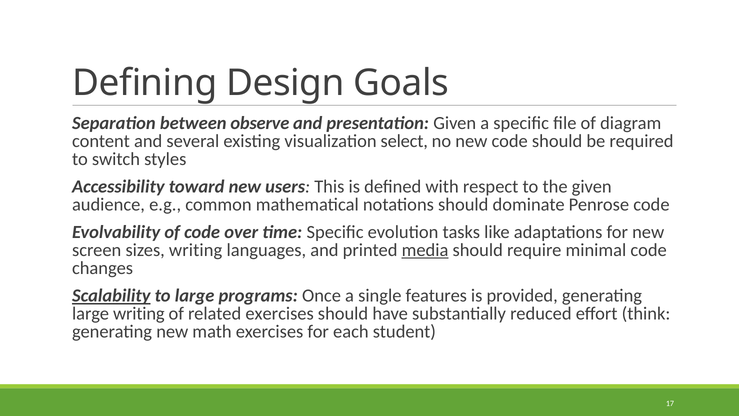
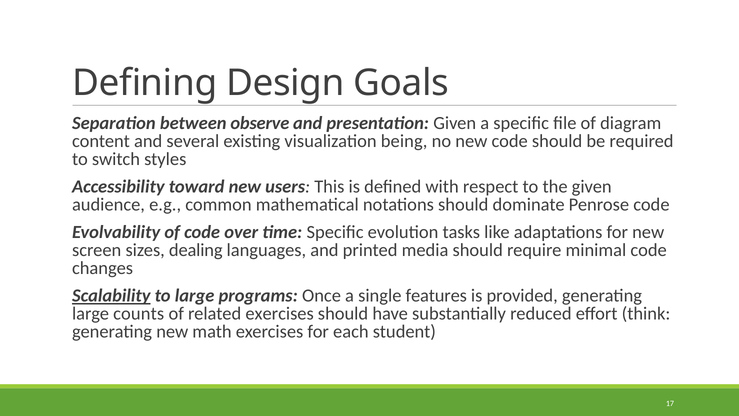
select: select -> being (404, 141)
sizes writing: writing -> dealing (196, 250)
media underline: present -> none (425, 250)
large writing: writing -> counts (139, 314)
